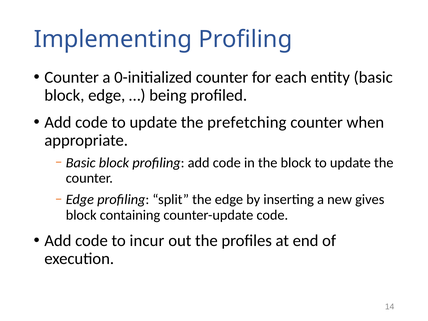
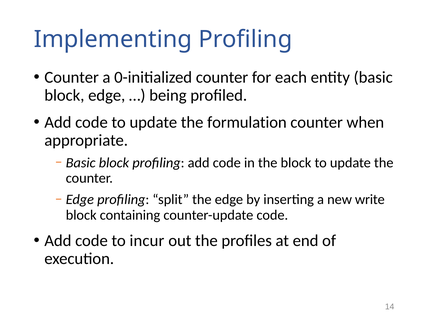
prefetching: prefetching -> formulation (247, 122)
gives: gives -> write (370, 200)
